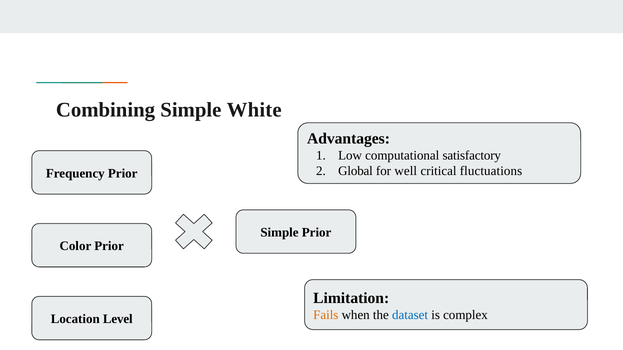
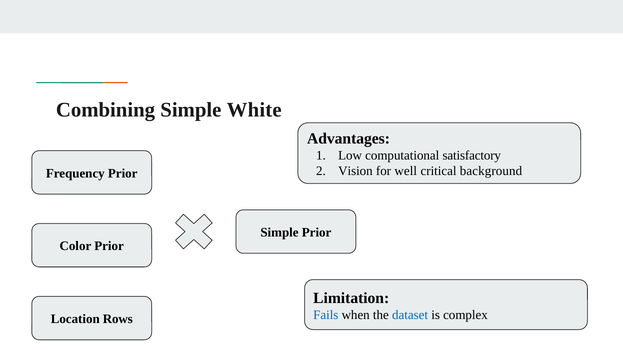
Global: Global -> Vision (355, 171)
fluctuations: fluctuations -> background (491, 171)
Fails colour: orange -> blue (326, 315)
Level: Level -> Rows (118, 319)
